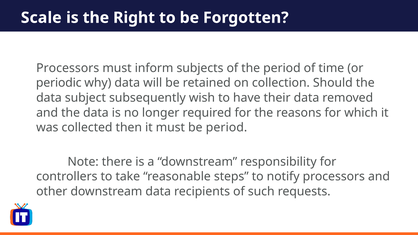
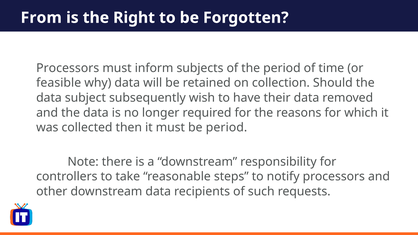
Scale: Scale -> From (41, 18)
periodic: periodic -> feasible (59, 83)
